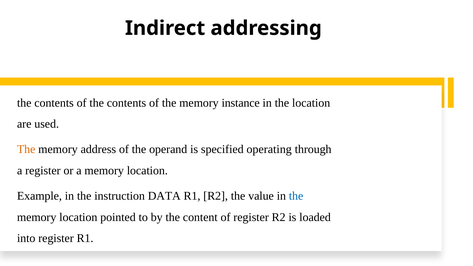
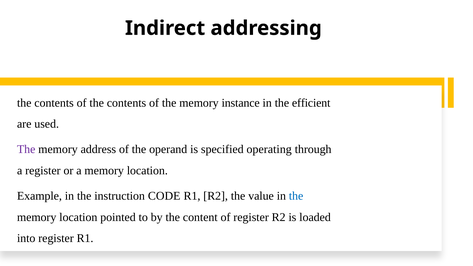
the location: location -> efficient (311, 103)
The colour: orange -> purple (26, 149)
DATA: DATA -> CODE (164, 196)
